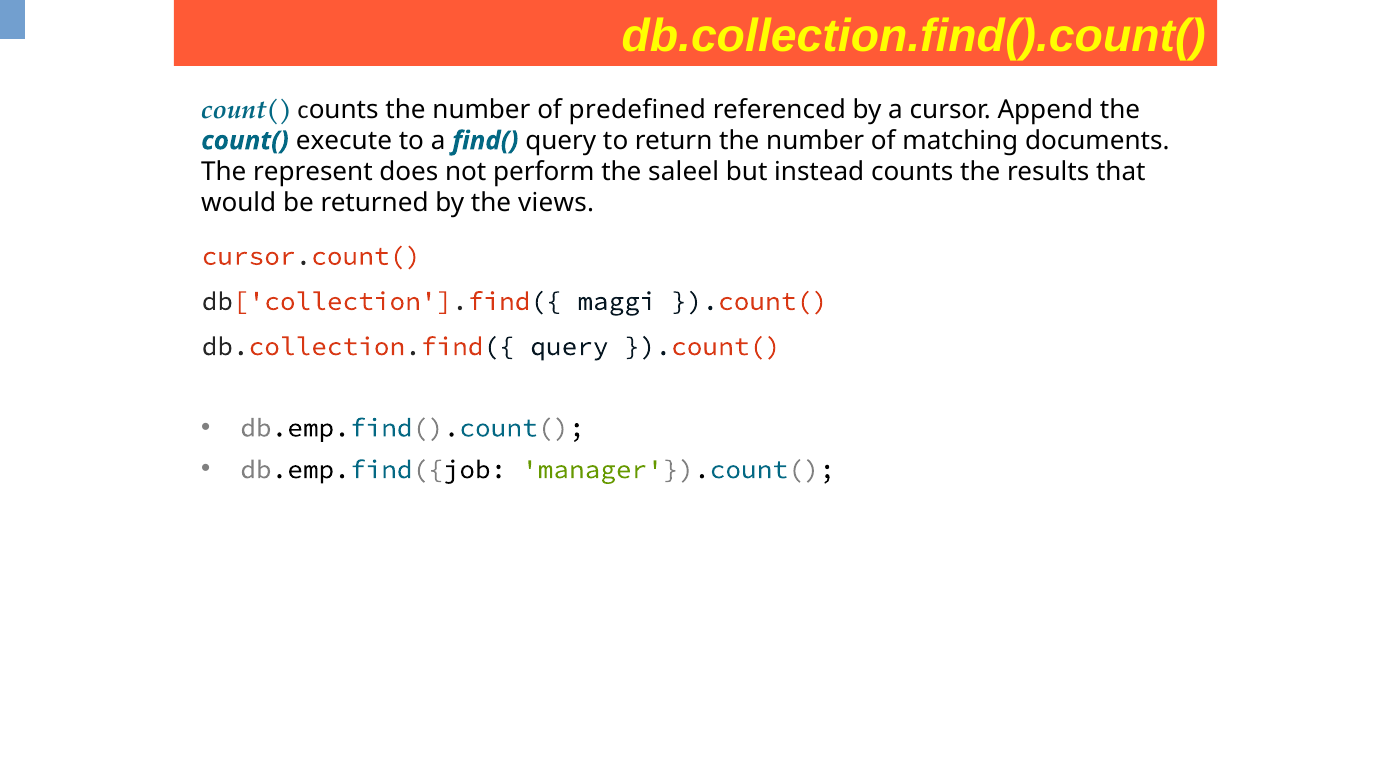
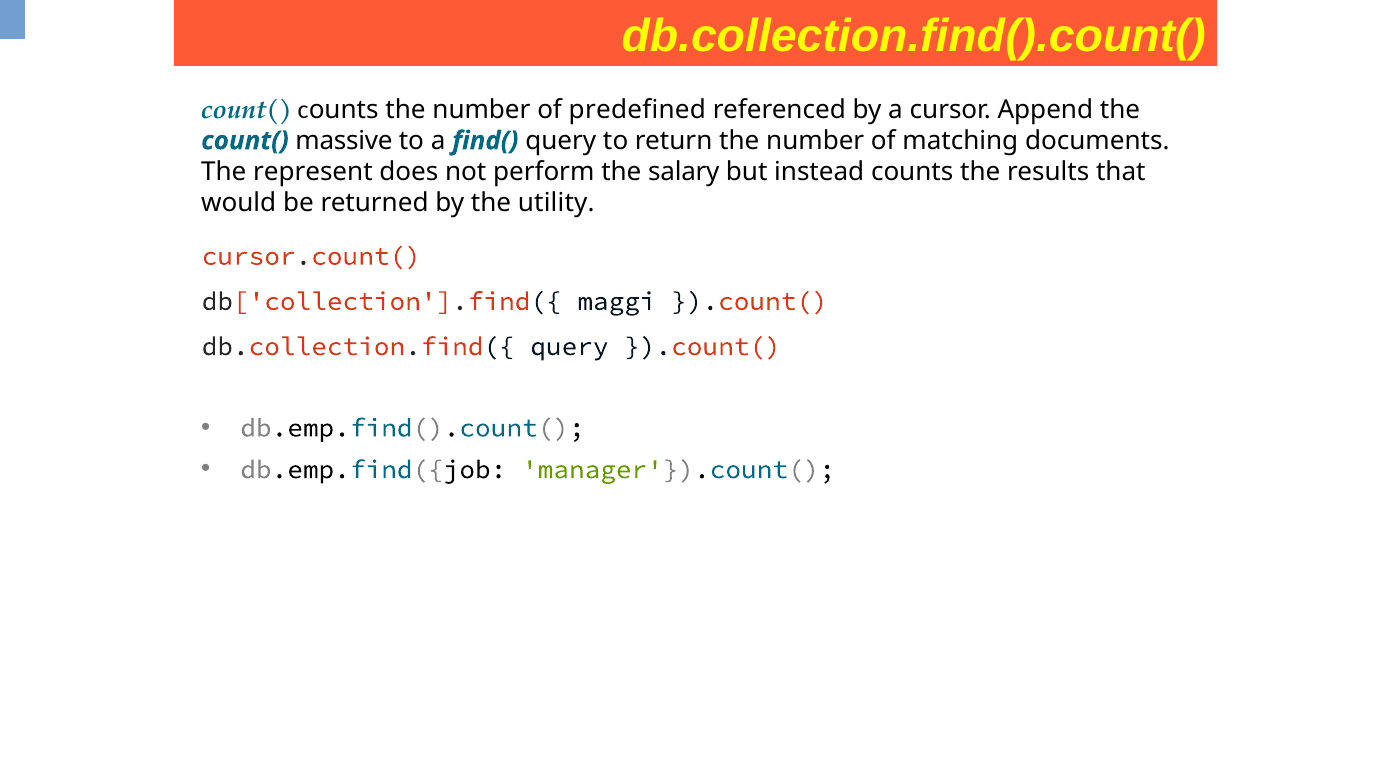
execute: execute -> massive (344, 141)
saleel: saleel -> salary (684, 172)
views: views -> utility (556, 203)
